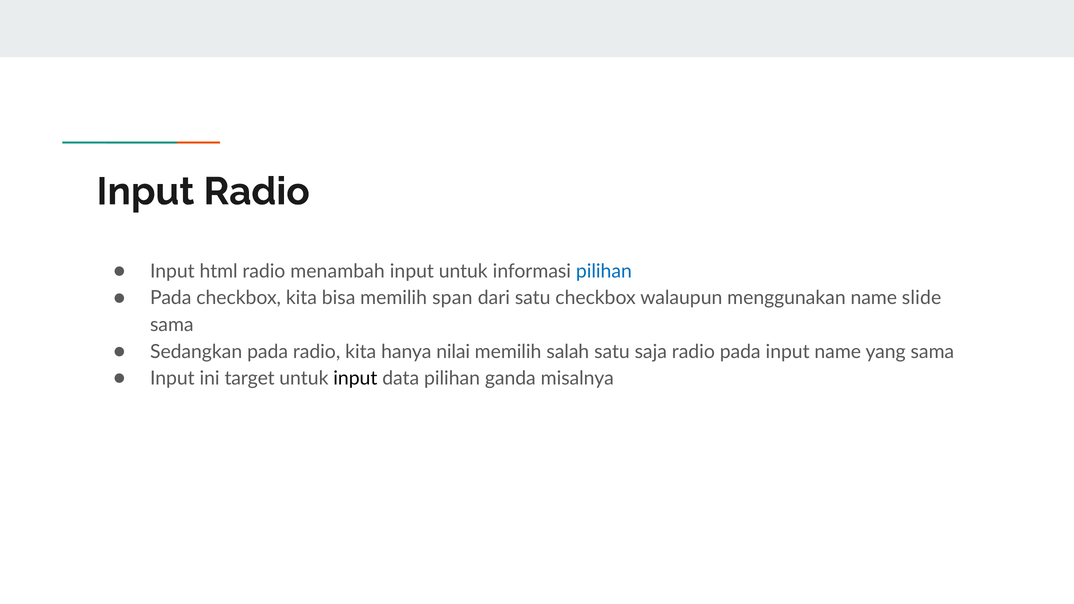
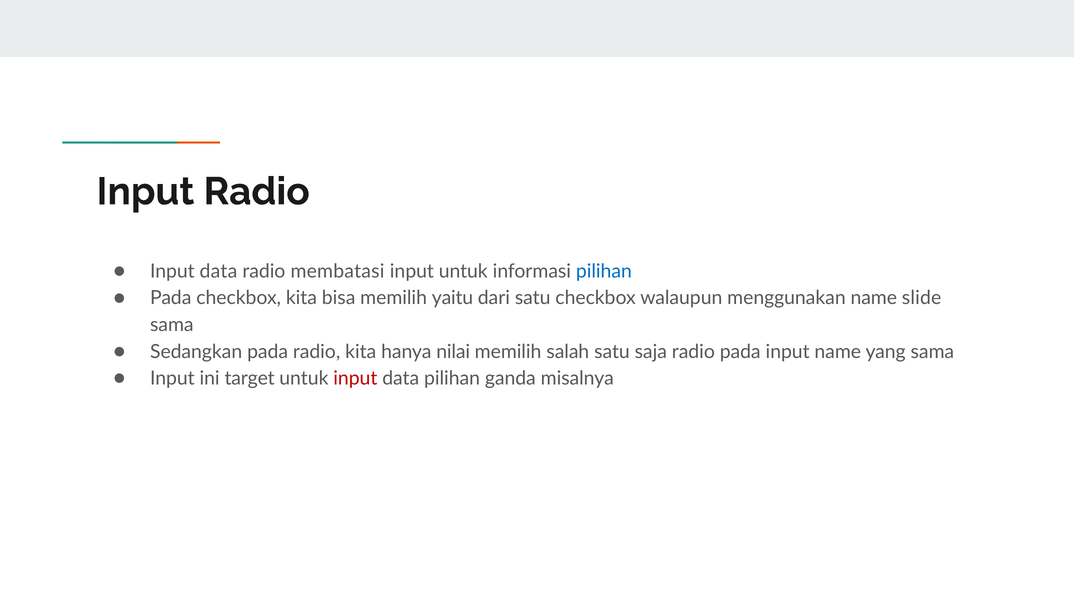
html: html -> data (218, 271)
menambah: menambah -> membatasi (337, 271)
span: span -> yaitu (453, 298)
input colour: black -> red (355, 378)
